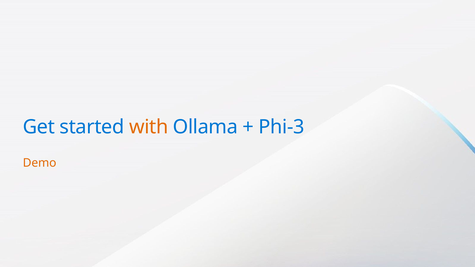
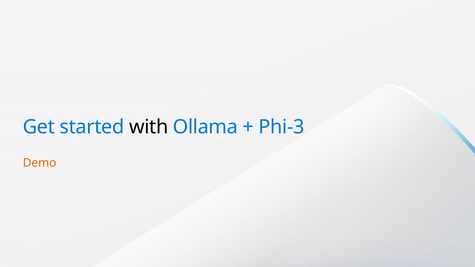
with colour: orange -> black (149, 127)
